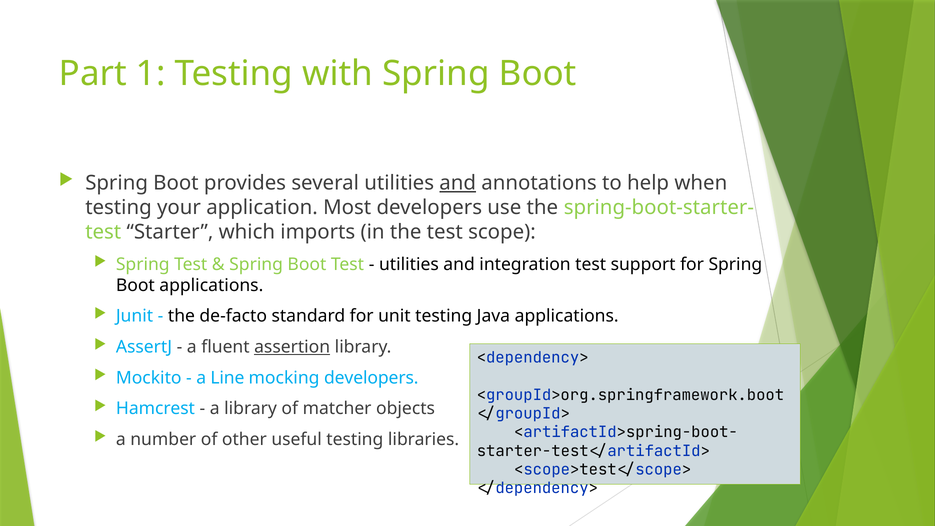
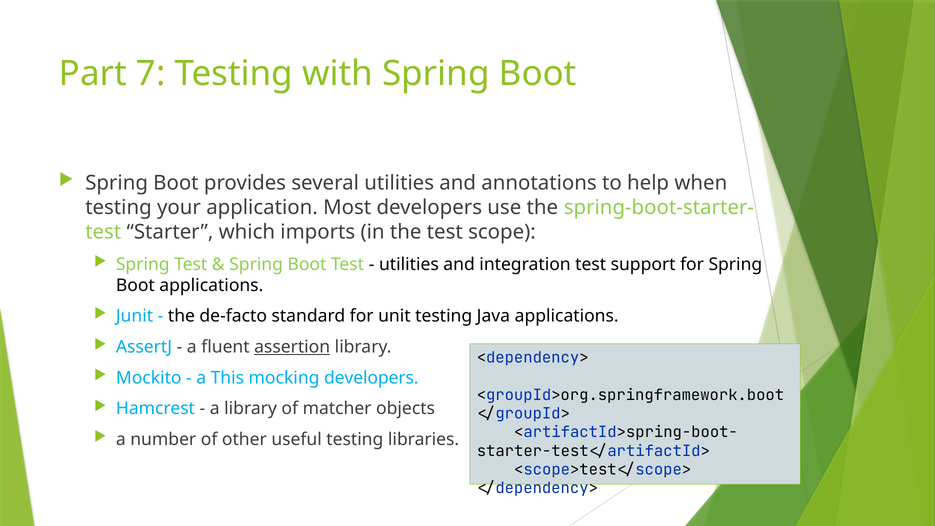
1: 1 -> 7 (151, 74)
and underline: present -> none (458, 183)
Line: Line -> This (227, 378)
